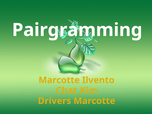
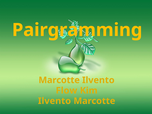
Pairgramming colour: white -> yellow (77, 30)
Chat: Chat -> Flow (67, 91)
Drivers: Drivers -> Ilvento (54, 101)
